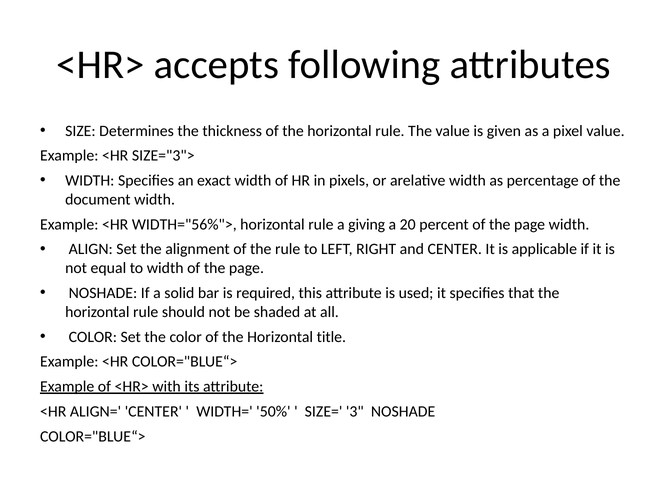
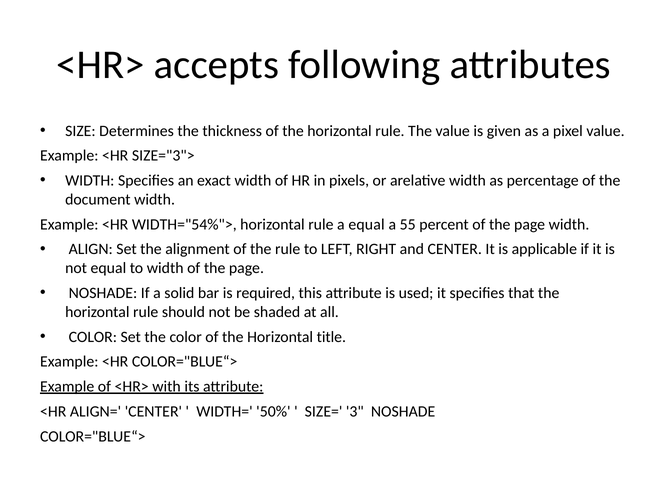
WIDTH="56%">: WIDTH="56%"> -> WIDTH="54%"> (184, 224)
a giving: giving -> equal (367, 224)
20: 20 -> 55 (408, 224)
